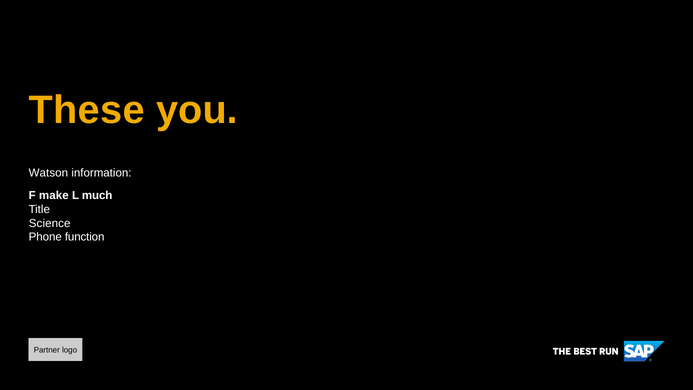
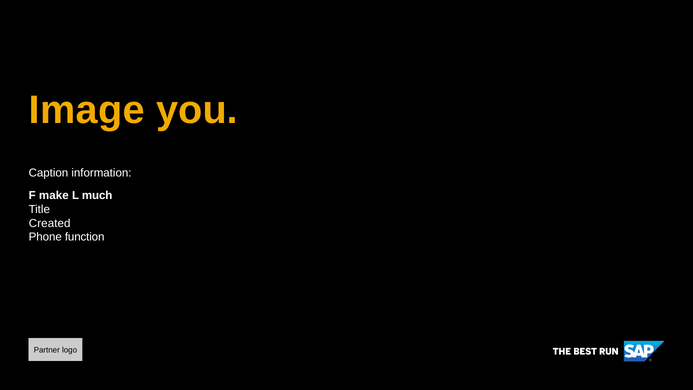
These: These -> Image (87, 110)
Watson: Watson -> Caption (48, 173)
Science: Science -> Created (50, 223)
